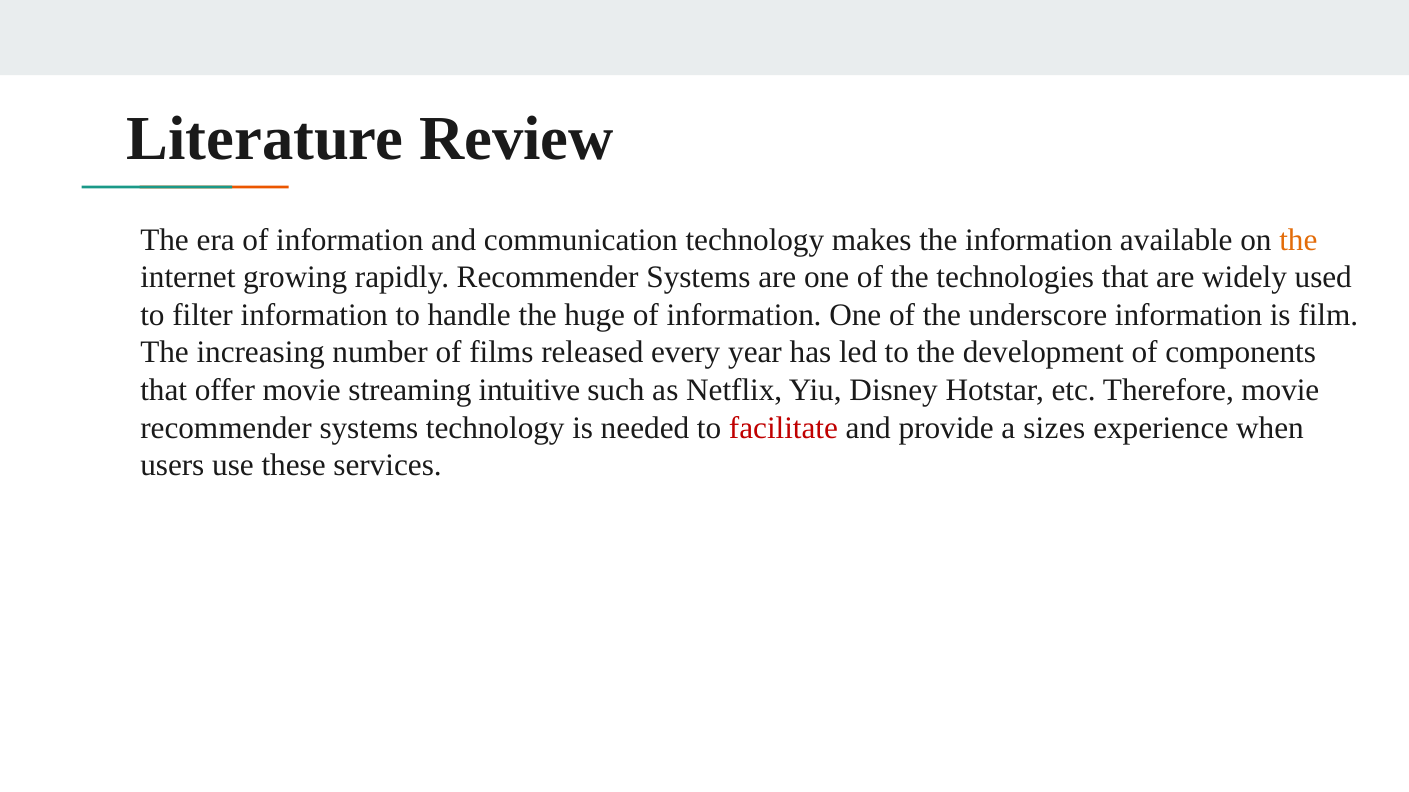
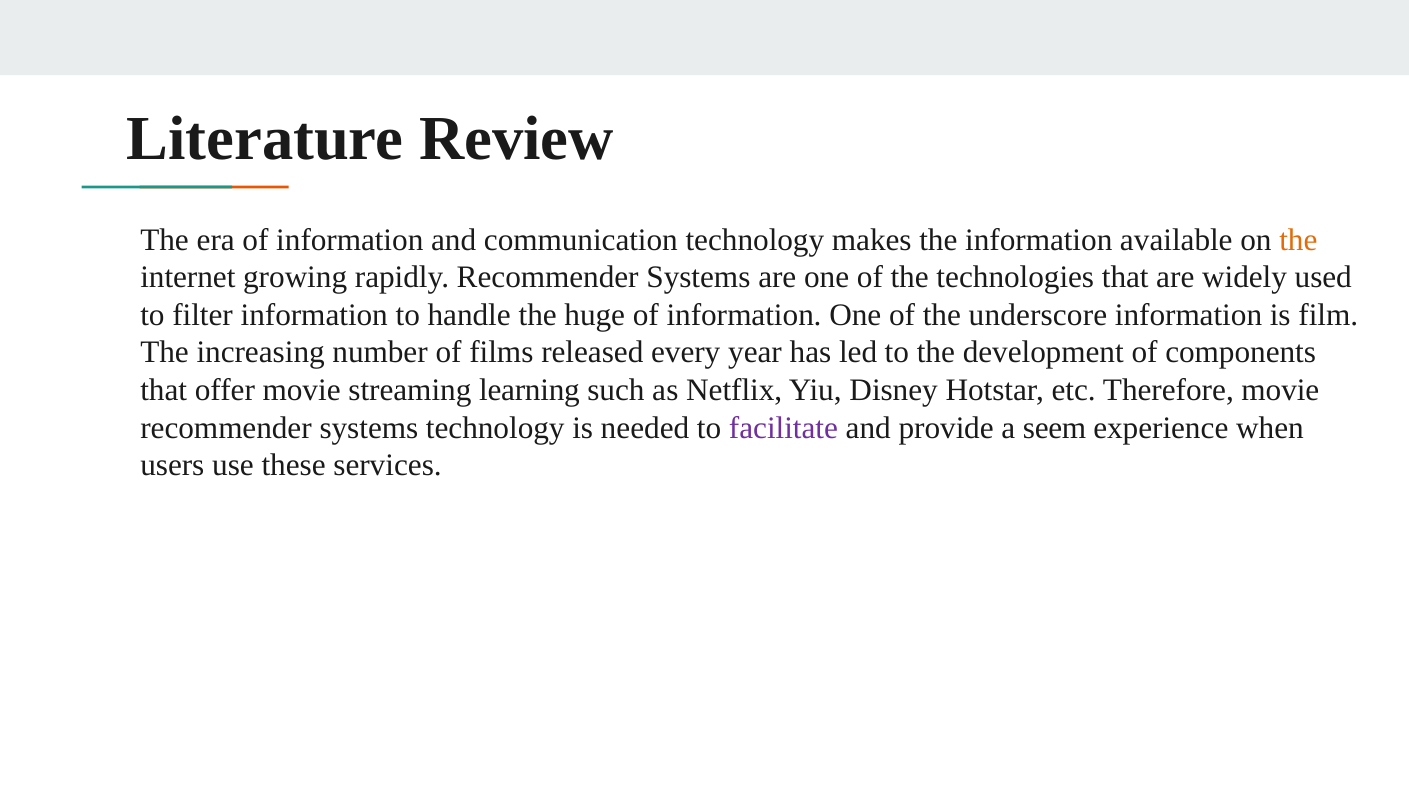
intuitive: intuitive -> learning (529, 390)
facilitate colour: red -> purple (783, 428)
sizes: sizes -> seem (1055, 428)
